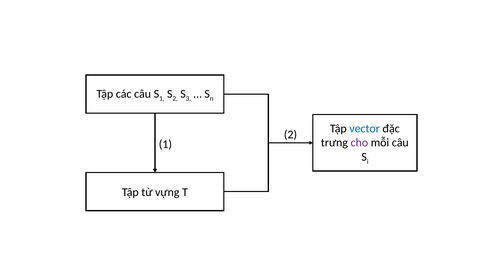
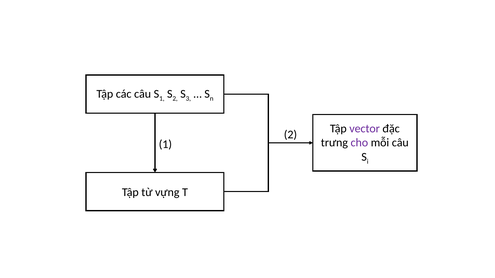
vector colour: blue -> purple (365, 129)
